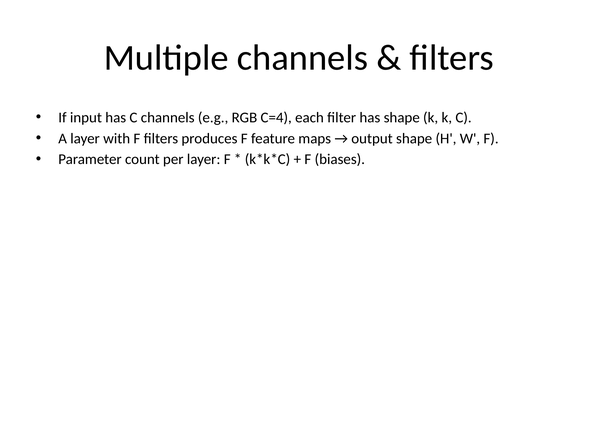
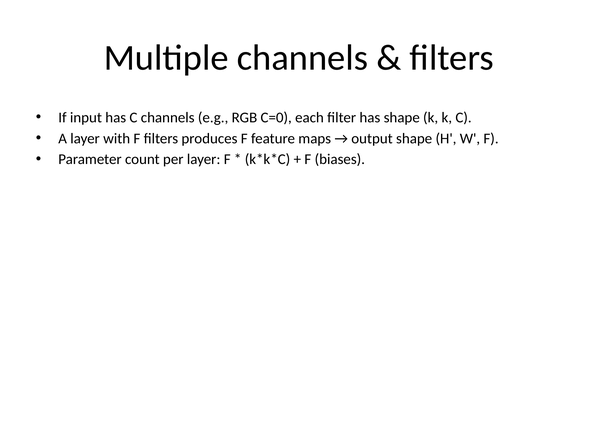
C=4: C=4 -> C=0 (276, 118)
